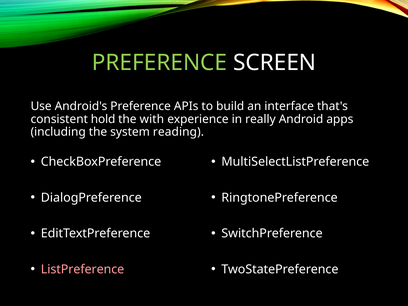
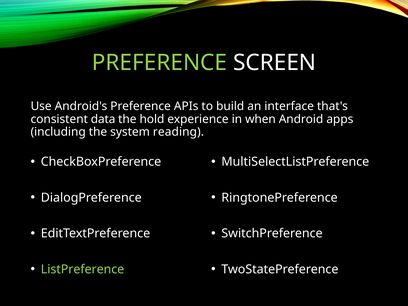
hold: hold -> data (103, 119)
with: with -> hold (152, 119)
really: really -> when (260, 119)
ListPreference colour: pink -> light green (83, 269)
